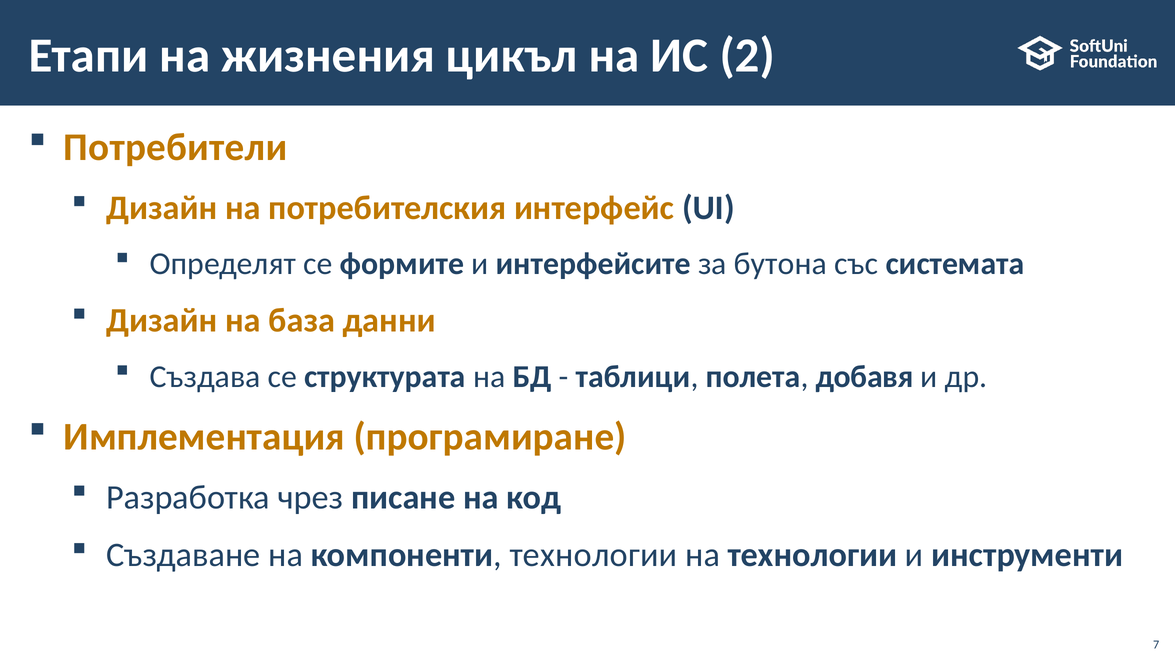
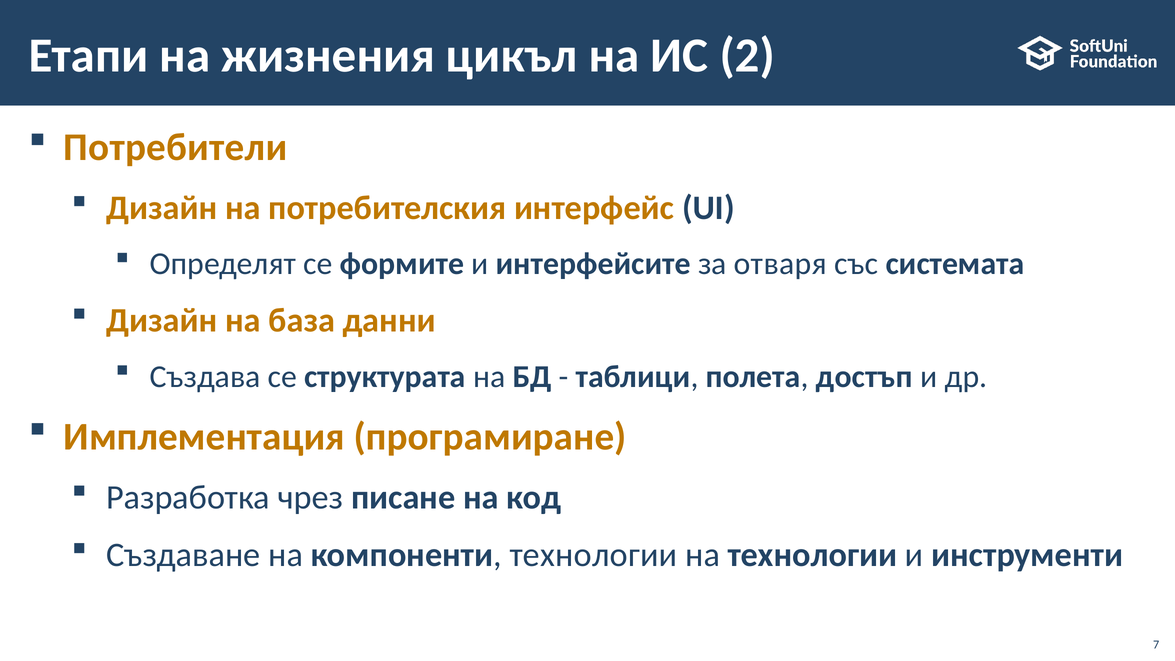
бутона: бутона -> отваря (780, 264)
добавя: добавя -> достъп (864, 377)
